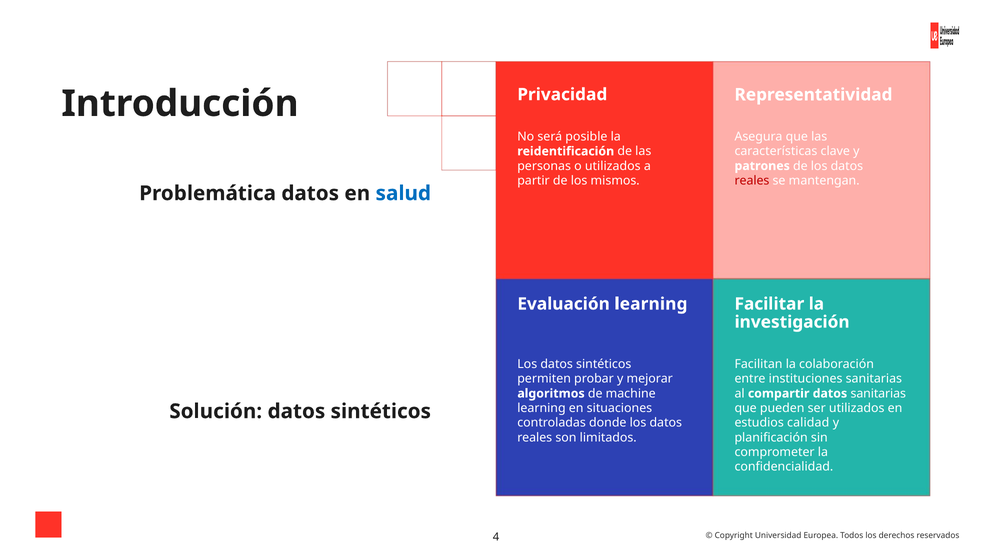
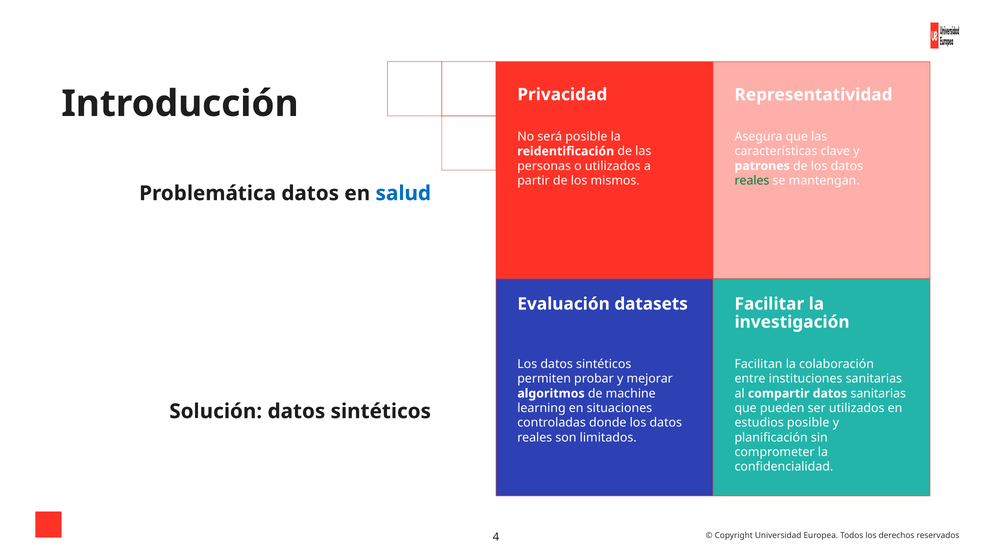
reales colour: red -> green (752, 181)
Evaluación learning: learning -> datasets (651, 304)
estudios calidad: calidad -> posible (808, 423)
